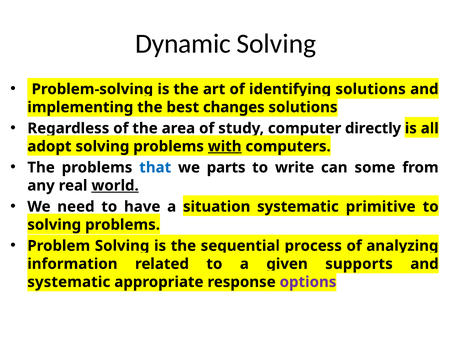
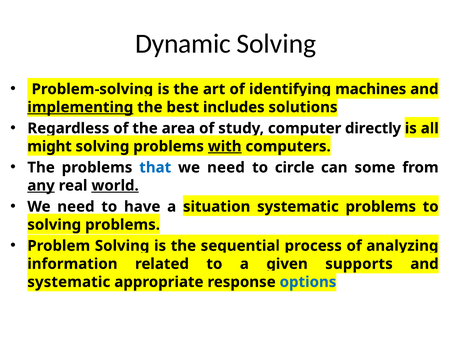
solutions: solutions -> machines (371, 89)
implementing underline: none -> present (80, 107)
changes: changes -> includes (234, 107)
adopt: adopt -> might (50, 146)
parts: parts -> need (226, 167)
write: write -> circle (295, 167)
any underline: none -> present (41, 186)
systematic primitive: primitive -> problems (381, 207)
options colour: purple -> blue (308, 282)
